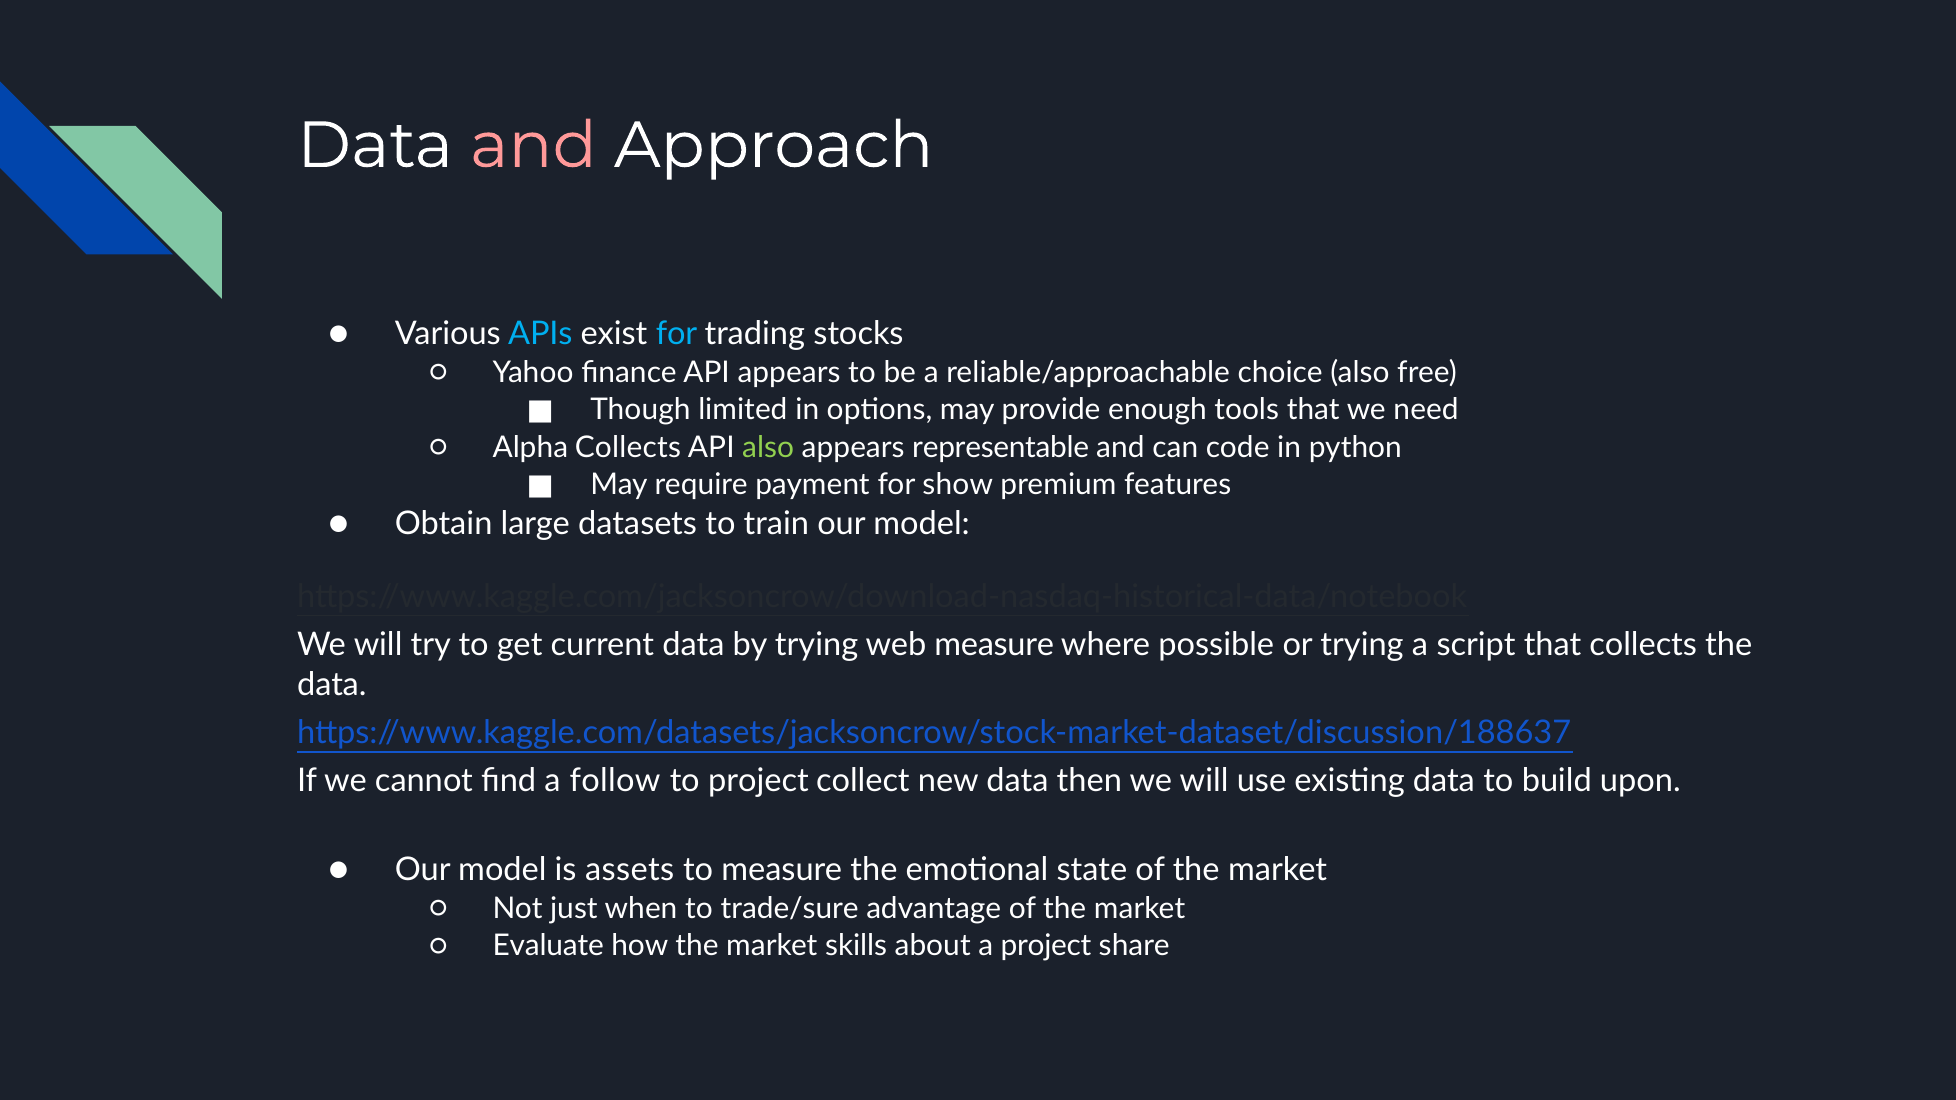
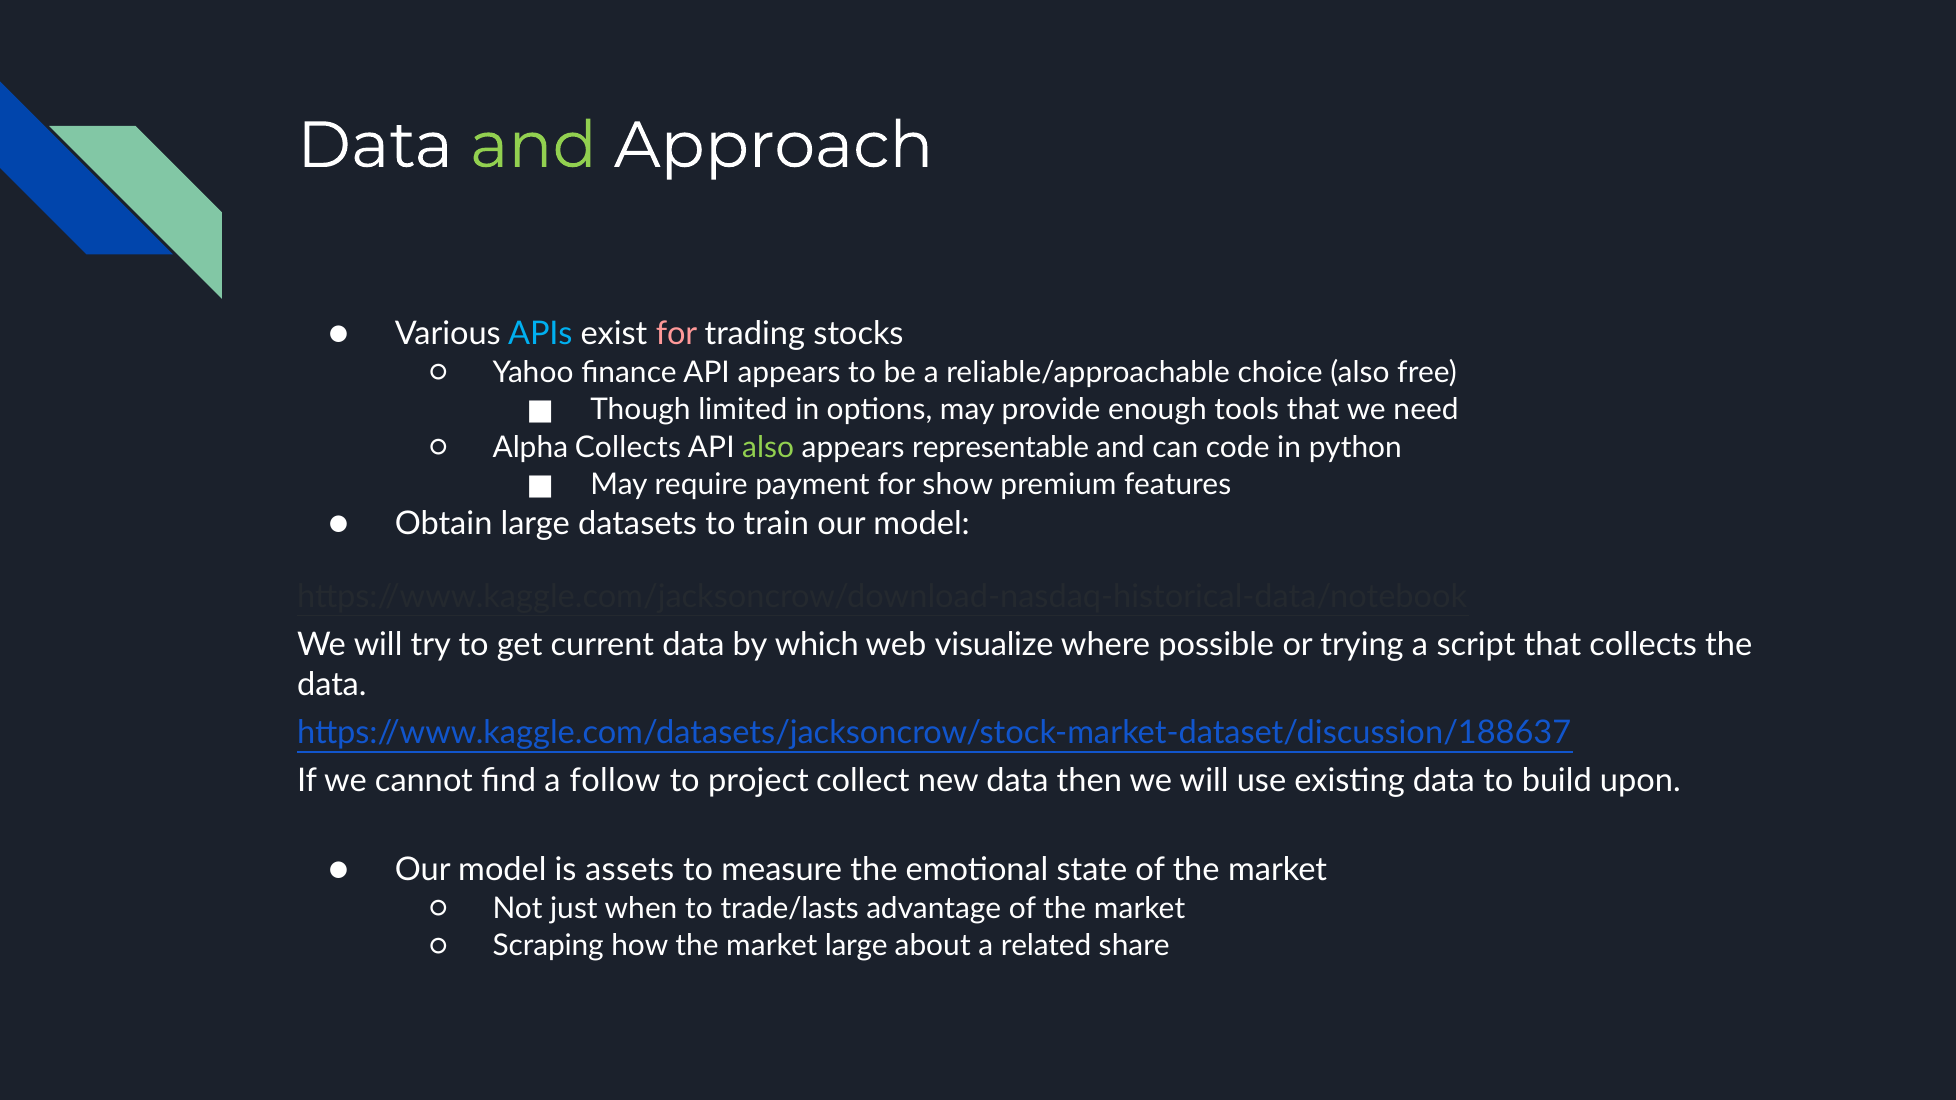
and colour: pink -> light green (533, 146)
for colour: light blue -> pink (676, 334)
by trying: trying -> which (817, 645)
web measure: measure -> visualize (994, 645)
trade/sure: trade/sure -> trade/lasts (790, 909)
Evaluate: Evaluate -> Scraping (548, 946)
market skills: skills -> large (856, 946)
a project: project -> related (1046, 946)
